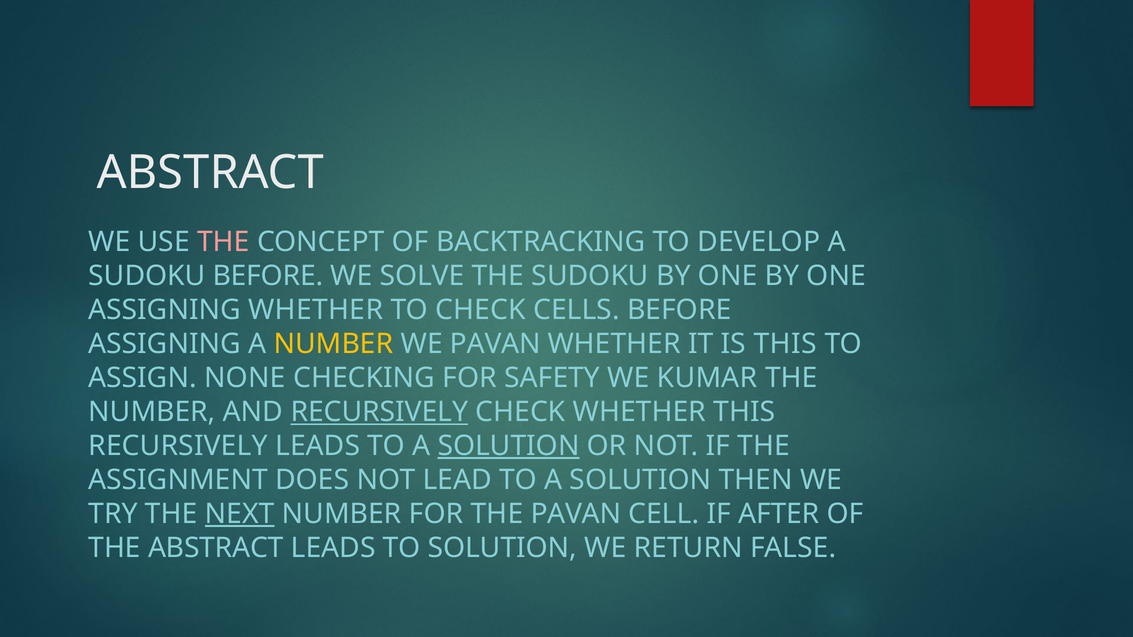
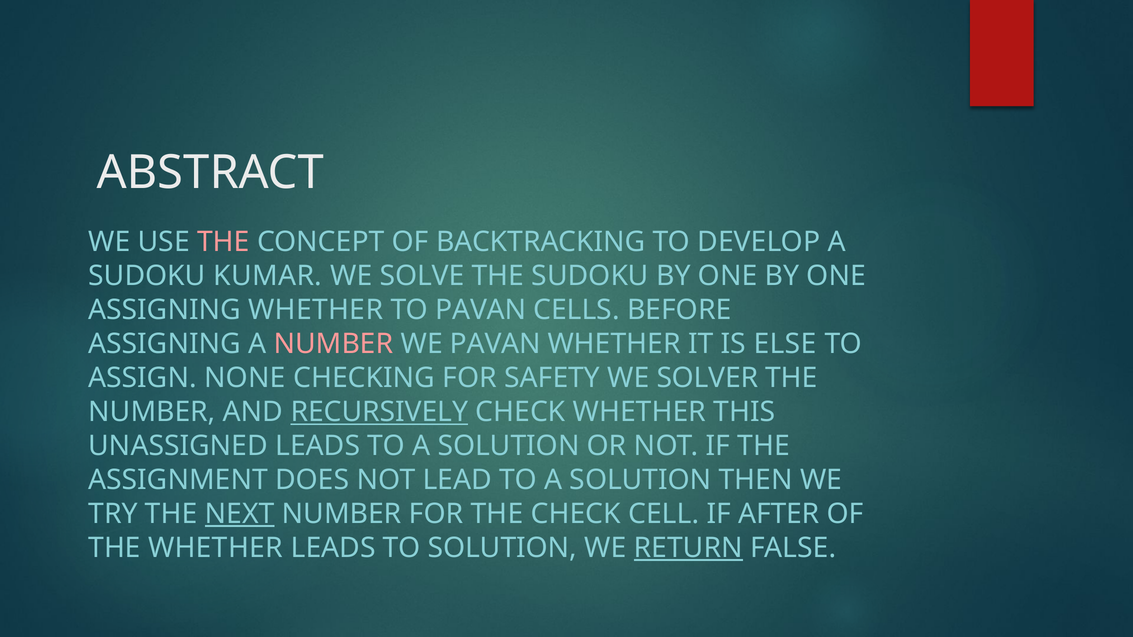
SUDOKU BEFORE: BEFORE -> KUMAR (268, 276)
TO CHECK: CHECK -> PAVAN (481, 310)
NUMBER colour: yellow -> pink (333, 344)
IS THIS: THIS -> ELSE (785, 344)
KUMAR: KUMAR -> SOLVER (707, 378)
RECURSIVELY: RECURSIVELY -> UNASSIGNED (178, 446)
SOLUTION underline: present -> none (509, 446)
THE PAVAN: PAVAN -> CHECK (576, 514)
THE ABSTRACT: ABSTRACT -> WHETHER (216, 548)
RETURN underline: none -> present (688, 548)
